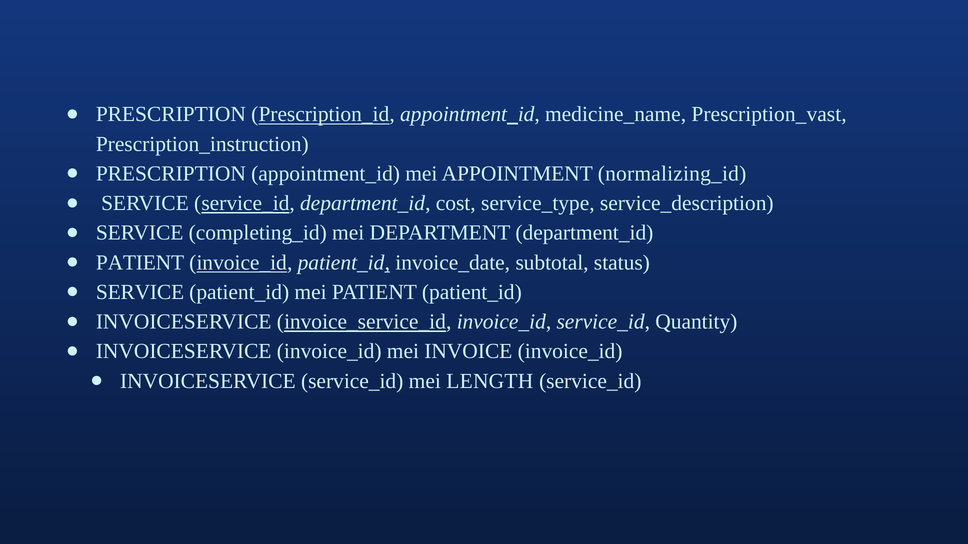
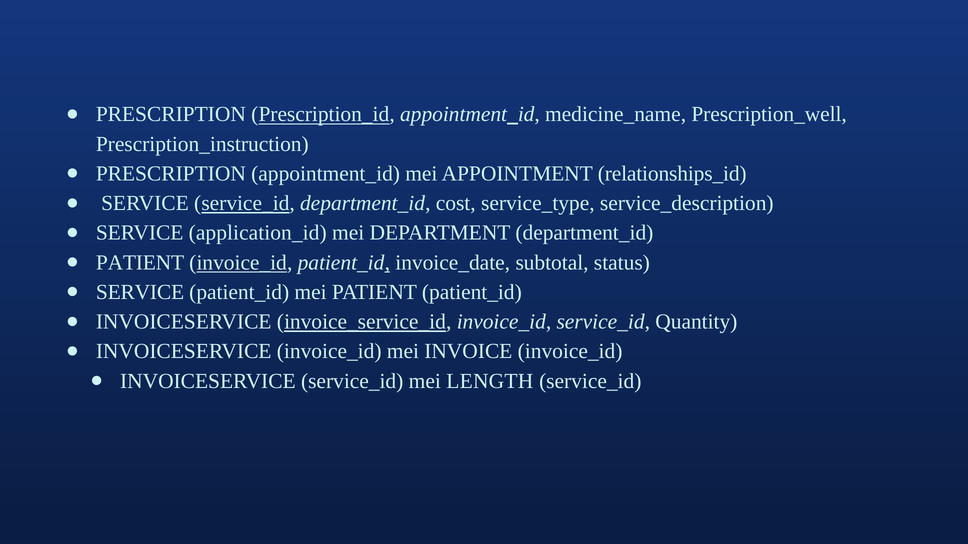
Prescription_vast: Prescription_vast -> Prescription_well (769, 115)
normalizing_id: normalizing_id -> relationships_id (672, 174)
completing_id: completing_id -> application_id (258, 233)
